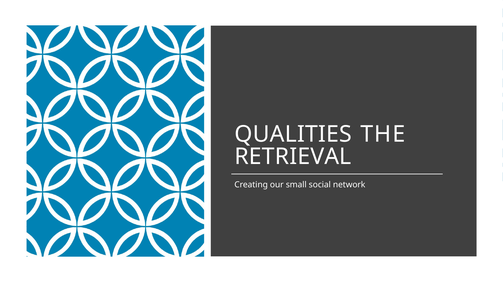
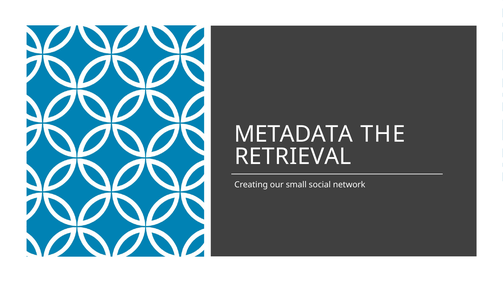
QUALITIES: QUALITIES -> METADATA (293, 134)
